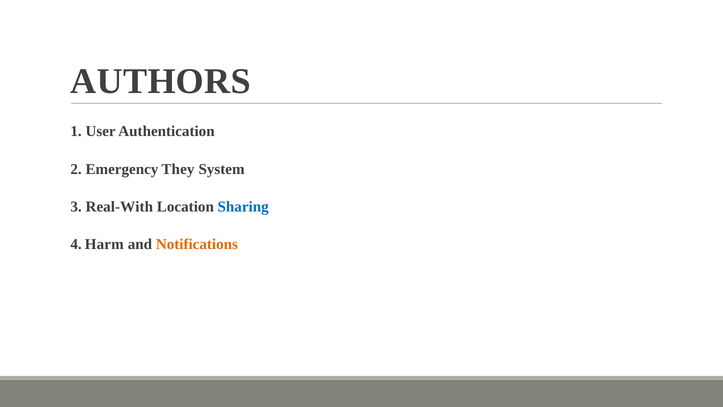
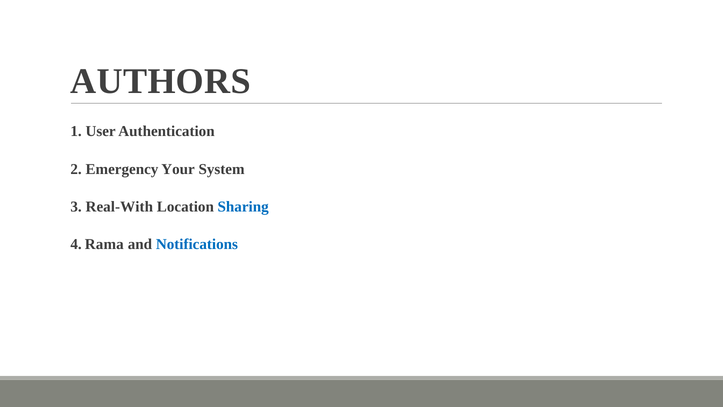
They: They -> Your (178, 169)
Harm: Harm -> Rama (104, 244)
Notifications colour: orange -> blue (197, 244)
